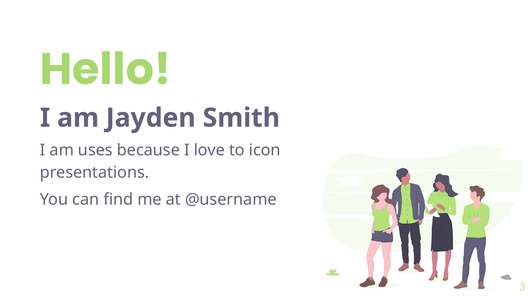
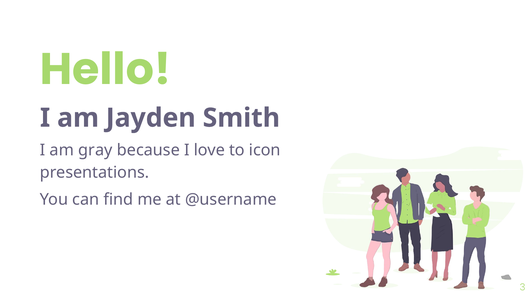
uses: uses -> gray (95, 150)
